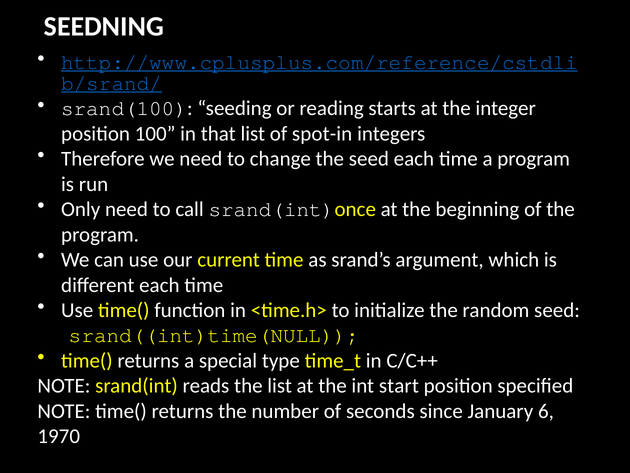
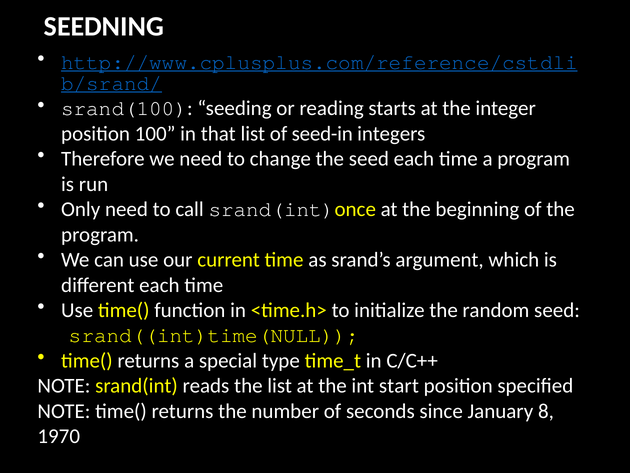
spot-in: spot-in -> seed-in (322, 134)
6: 6 -> 8 (546, 411)
